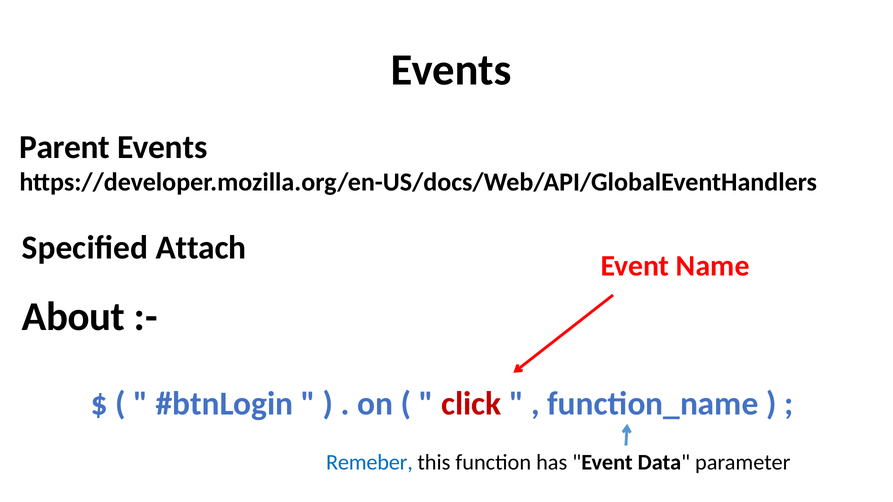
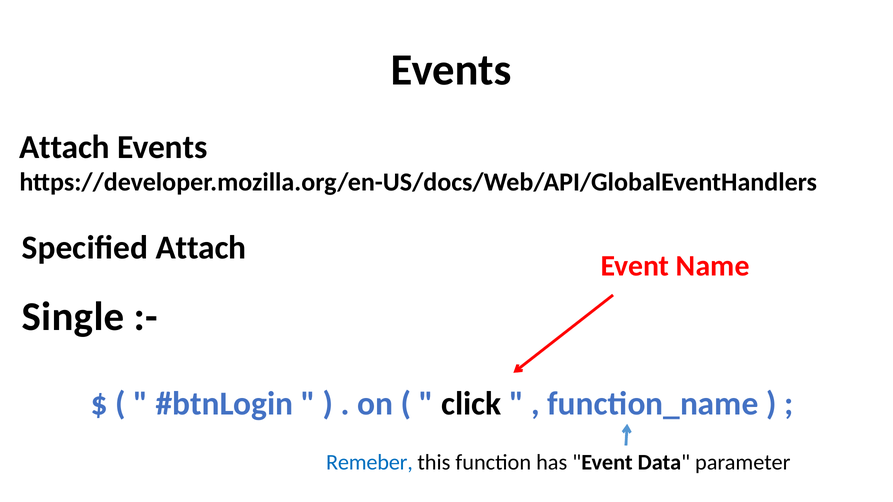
Parent: Parent -> Attach (65, 147)
About: About -> Single (73, 317)
click colour: red -> black (471, 404)
